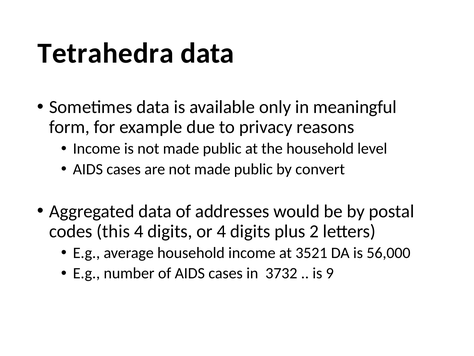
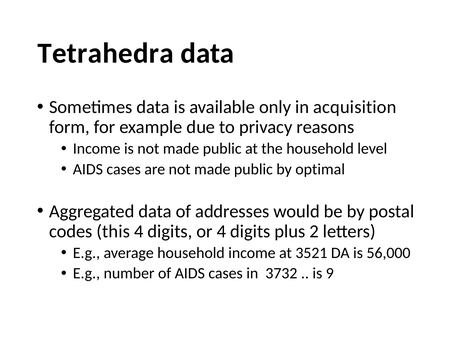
meaningful: meaningful -> acquisition (355, 107)
convert: convert -> optimal (320, 169)
